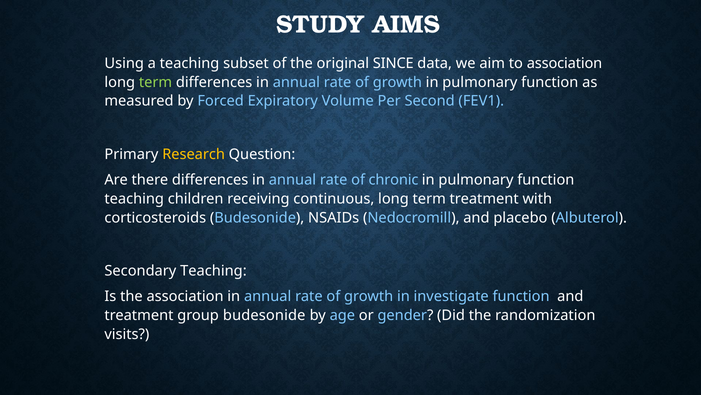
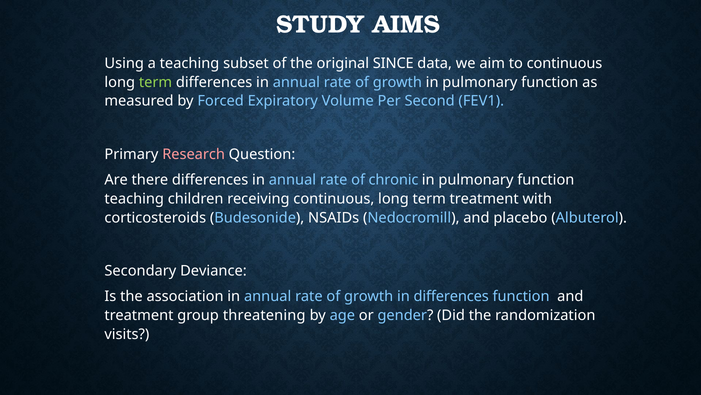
to association: association -> continuous (564, 63)
Research colour: yellow -> pink (194, 154)
Secondary Teaching: Teaching -> Deviance (213, 270)
in investigate: investigate -> differences (451, 296)
group budesonide: budesonide -> threatening (264, 315)
